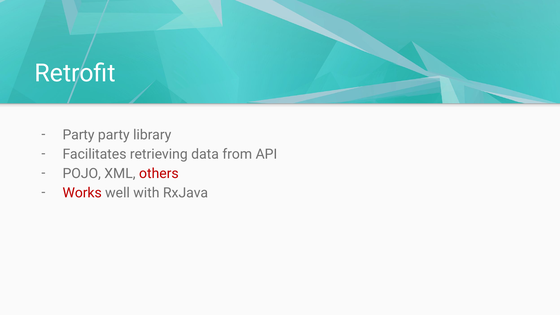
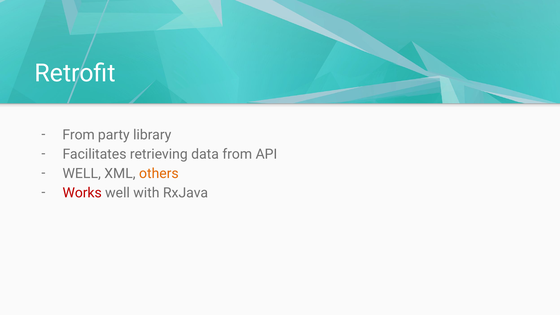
Party: Party -> From (79, 135)
POJO: POJO -> WELL (82, 174)
others colour: red -> orange (159, 174)
